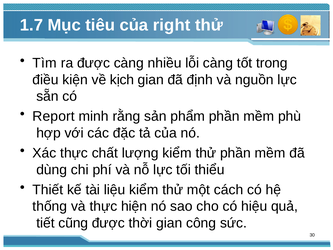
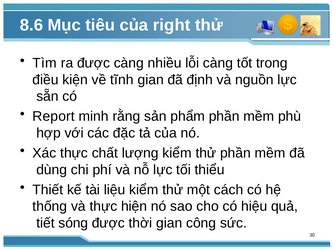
1.7: 1.7 -> 8.6 (32, 25)
kịch: kịch -> tĩnh (122, 80)
cũng: cũng -> sóng (73, 223)
